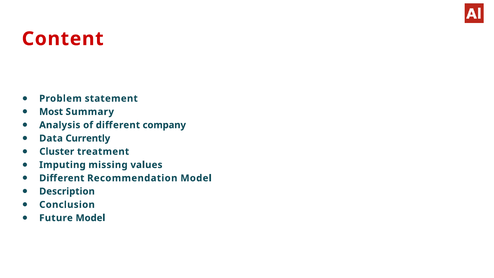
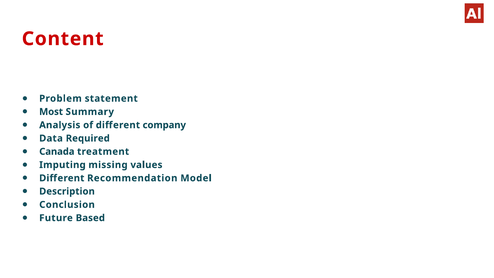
Currently: Currently -> Required (88, 138)
Cluster: Cluster -> Canada (57, 152)
Future Model: Model -> Based (90, 218)
